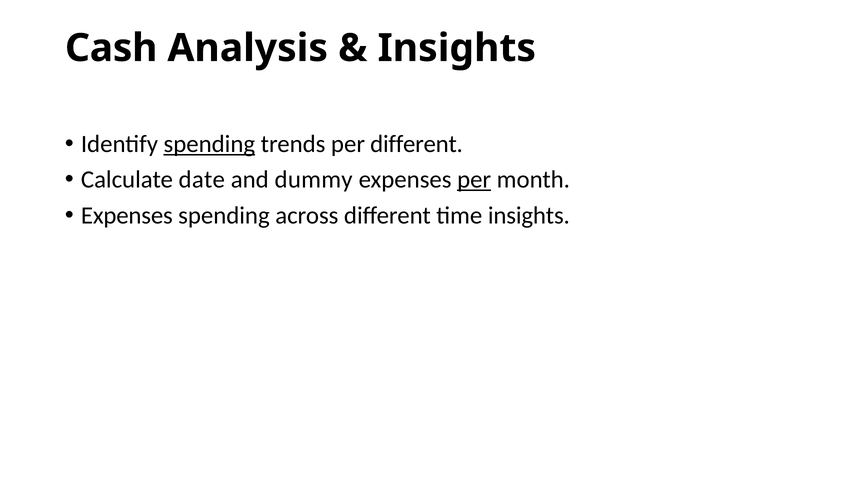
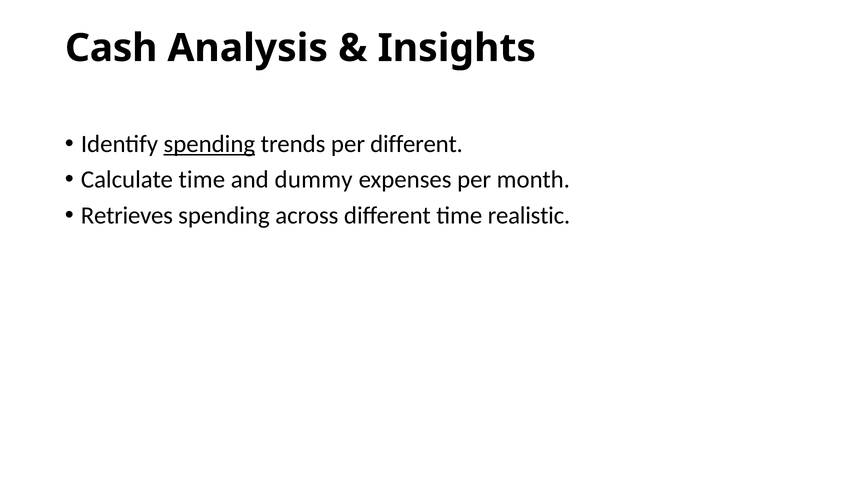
Calculate date: date -> time (202, 180)
per underline: present -> none (474, 180)
Expenses: Expenses -> Retrieves (127, 215)
time insights: insights -> realistic (529, 215)
